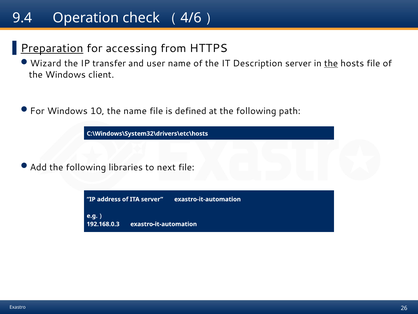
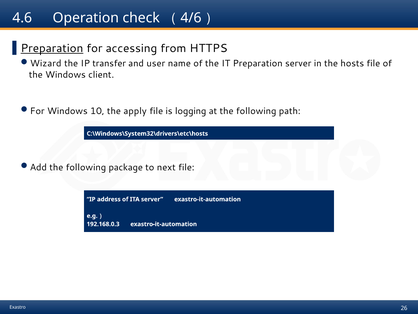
9.4: 9.4 -> 4.6 (22, 18)
IT Description: Description -> Preparation (258, 63)
the underline: present -> none (331, 63)
the name: name -> apply (135, 111)
defined: defined -> logging (191, 111)
libraries: libraries -> package (126, 167)
